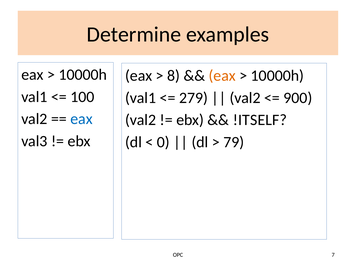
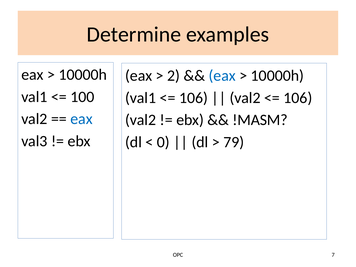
8: 8 -> 2 (174, 76)
eax colour: orange -> blue (222, 76)
279: 279 -> 106 (193, 98)
900: 900 -> 106 (298, 98)
!ITSELF: !ITSELF -> !MASM (260, 120)
